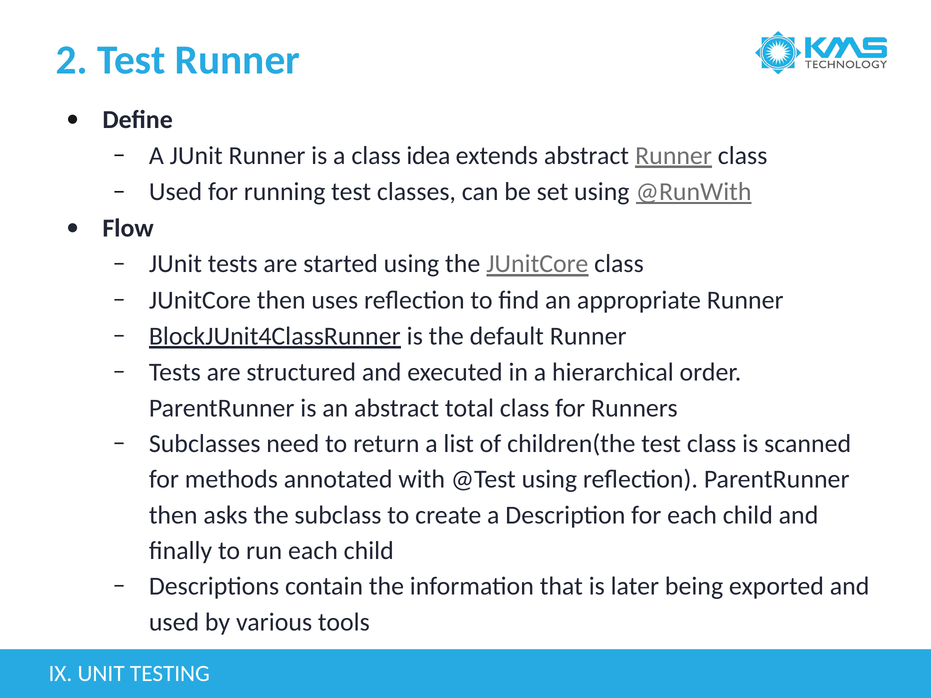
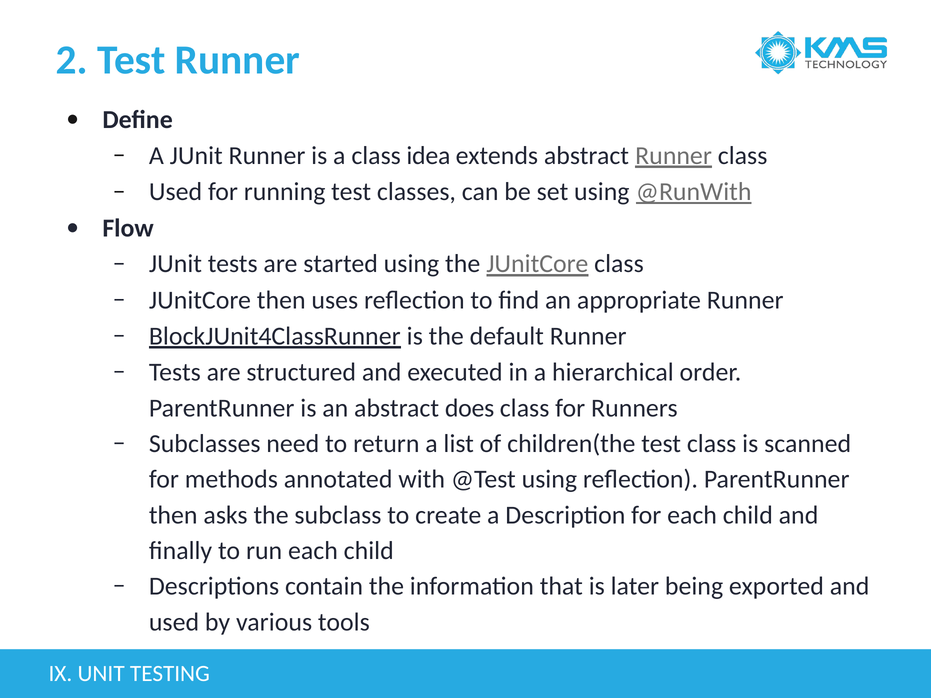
total: total -> does (470, 408)
